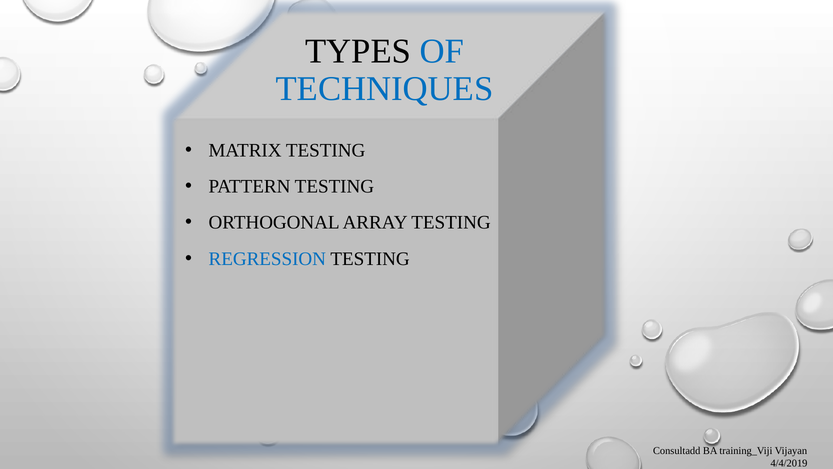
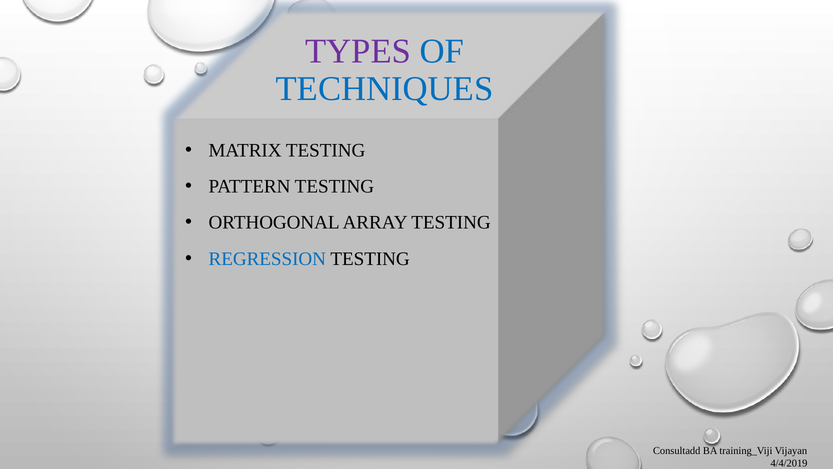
TYPES colour: black -> purple (358, 51)
